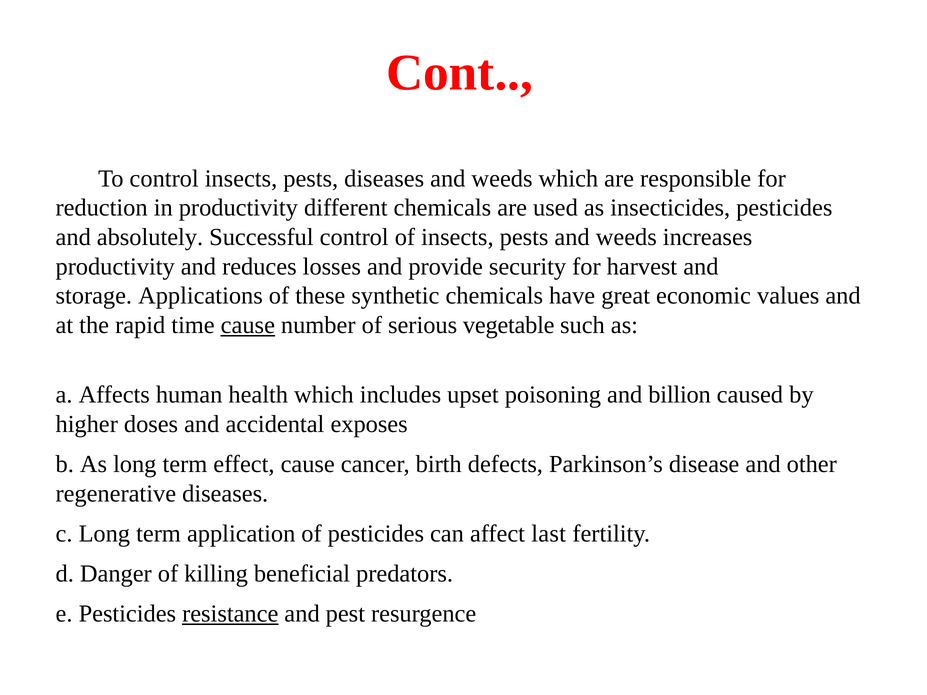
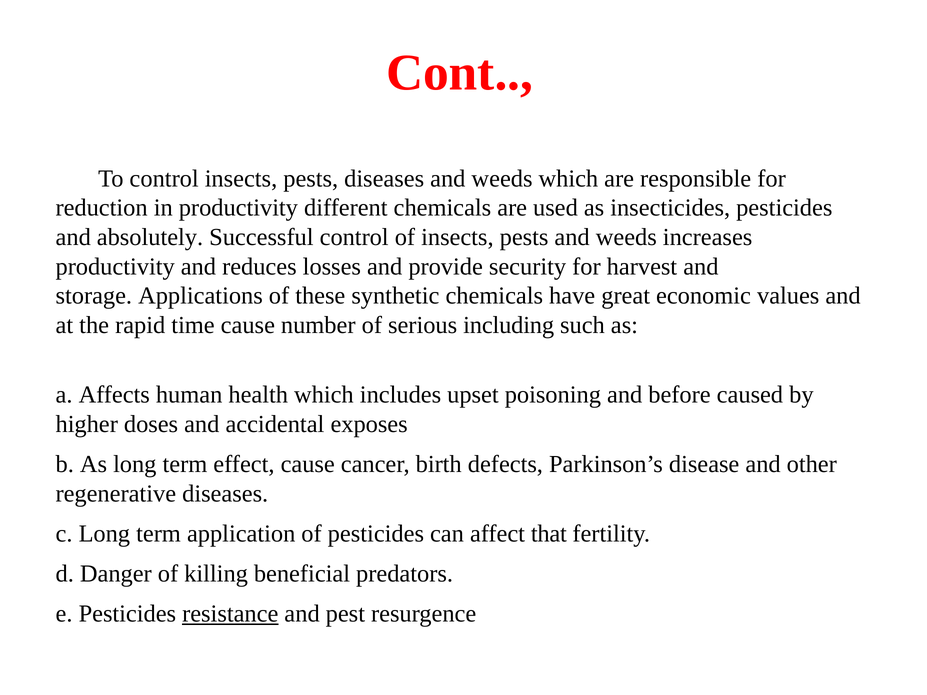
cause underline: present -> none (248, 325)
vegetable: vegetable -> including (509, 325)
billion: billion -> before (679, 395)
last: last -> that (549, 534)
